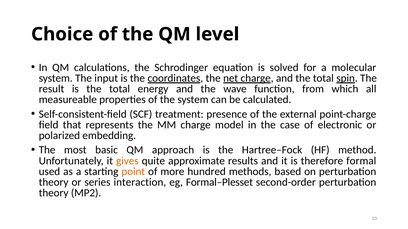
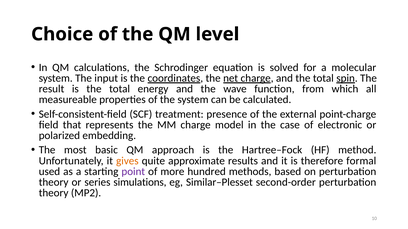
point colour: orange -> purple (133, 172)
interaction: interaction -> simulations (140, 183)
Formal–Plesset: Formal–Plesset -> Similar–Plesset (219, 183)
